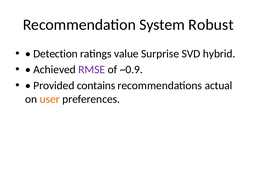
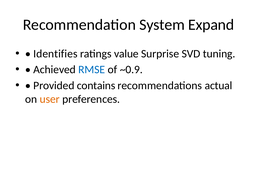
Robust: Robust -> Expand (211, 25)
Detection: Detection -> Identifies (55, 54)
hybrid: hybrid -> tuning (219, 54)
RMSE colour: purple -> blue (92, 70)
